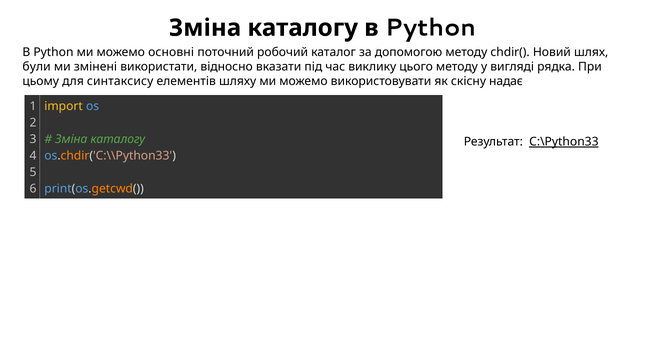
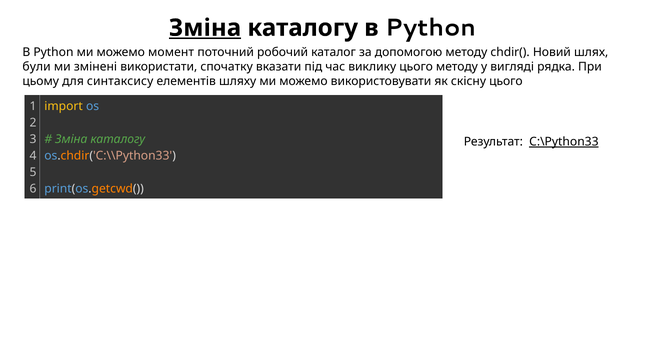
Зміна underline: none -> present (205, 28)
основні: основні -> момент (171, 52)
відносно: відносно -> спочатку (227, 67)
скісну надає: надає -> цього (506, 81)
